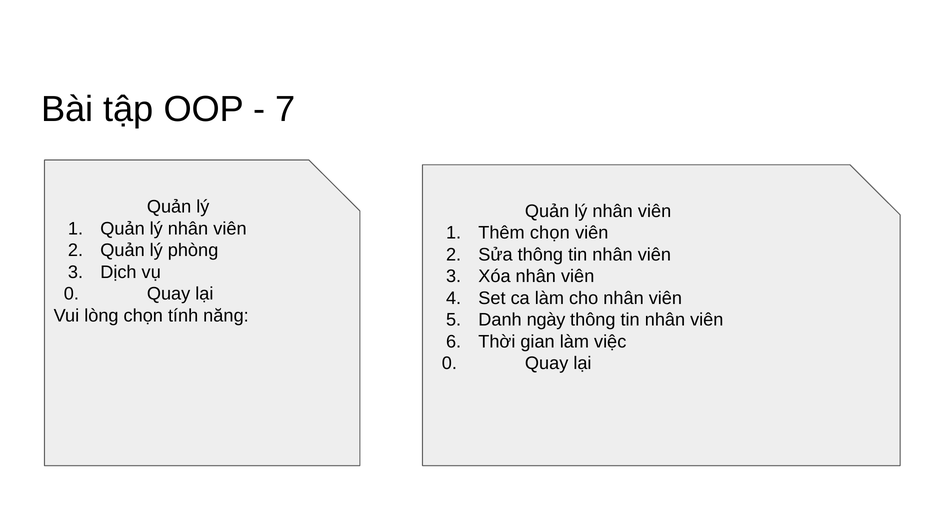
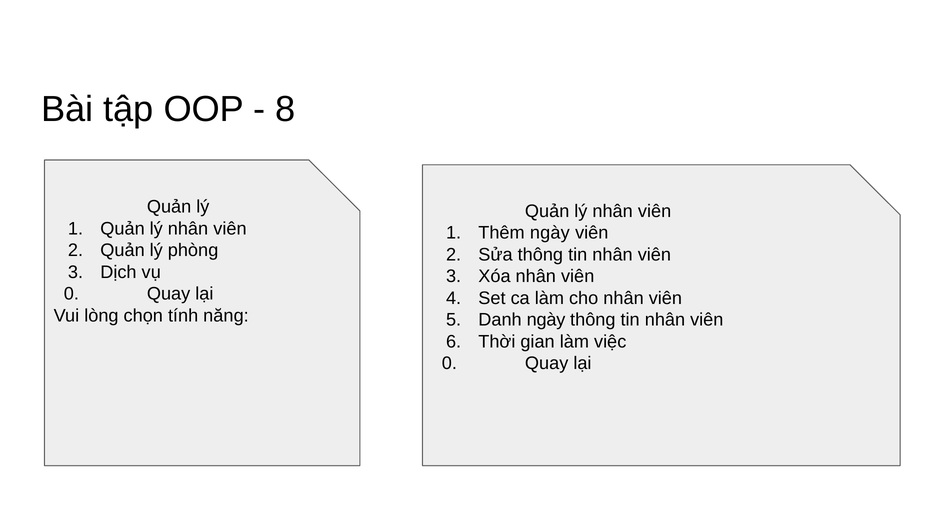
7: 7 -> 8 (285, 109)
Thêm chọn: chọn -> ngày (550, 233)
